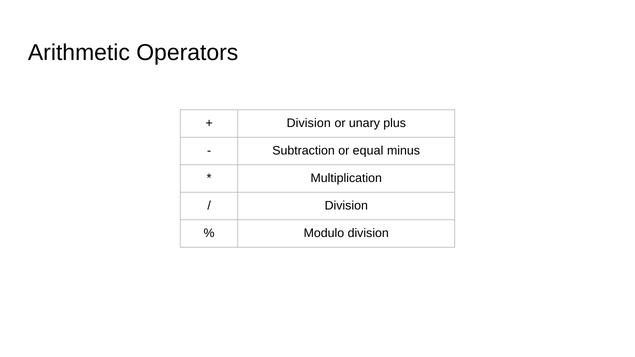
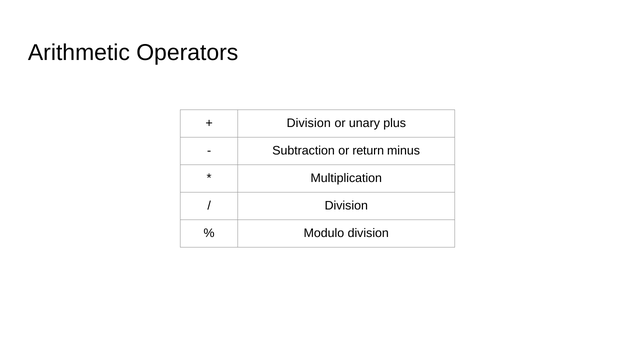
equal: equal -> return (368, 151)
